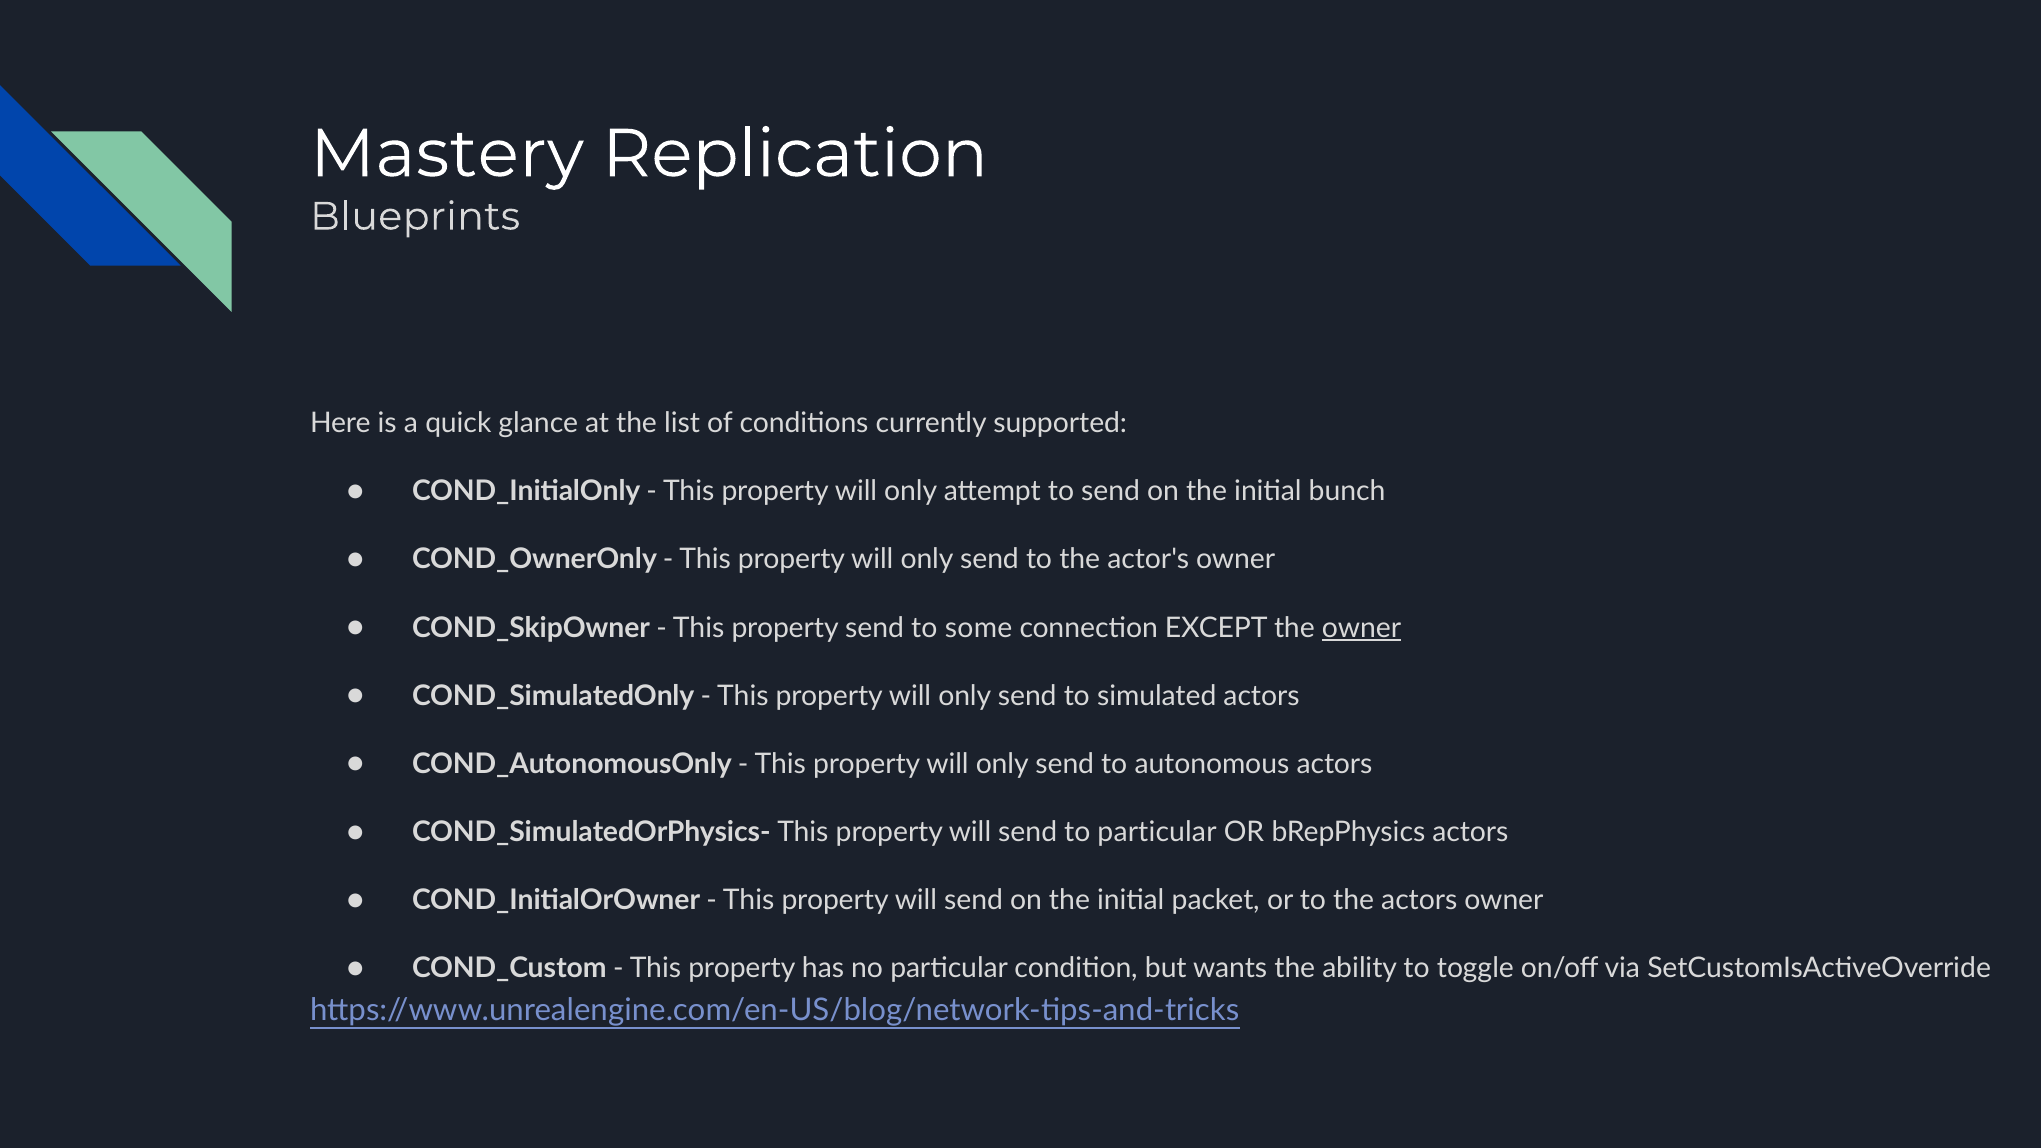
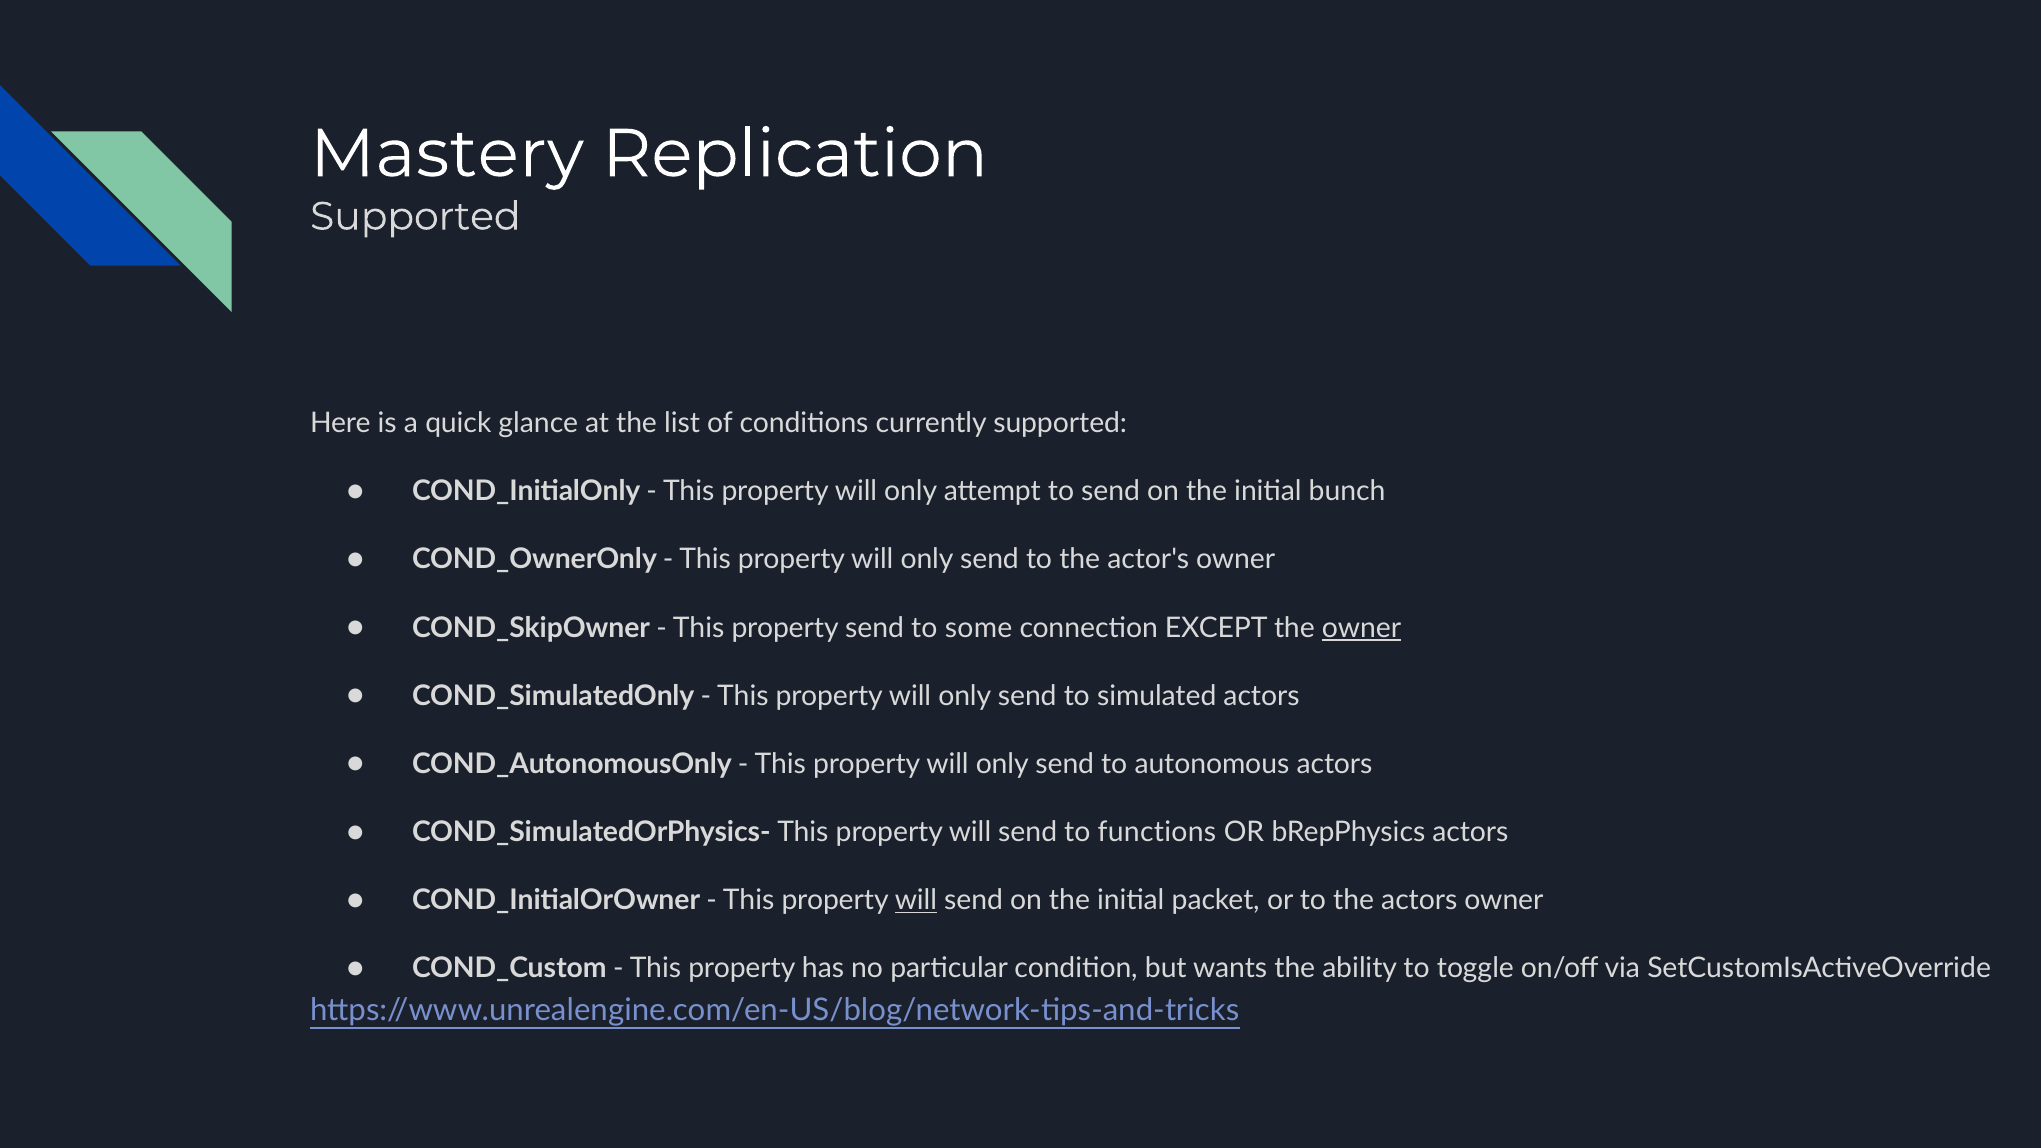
Blueprints: Blueprints -> Supported (415, 217)
to particular: particular -> functions (1157, 832)
will underline: none -> present (916, 900)
